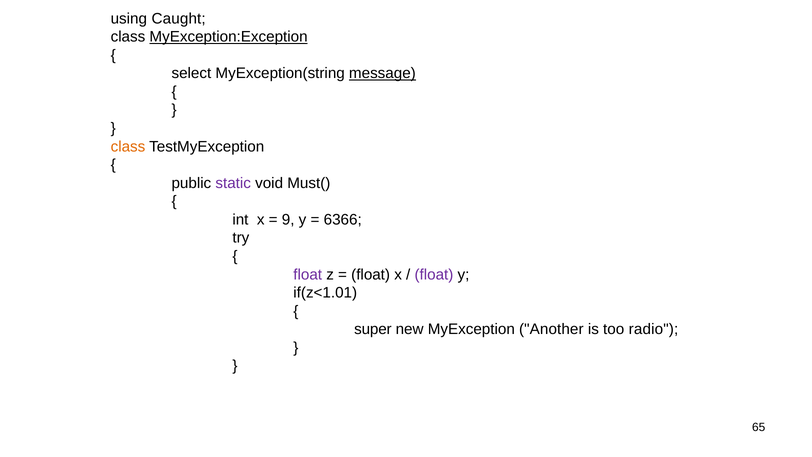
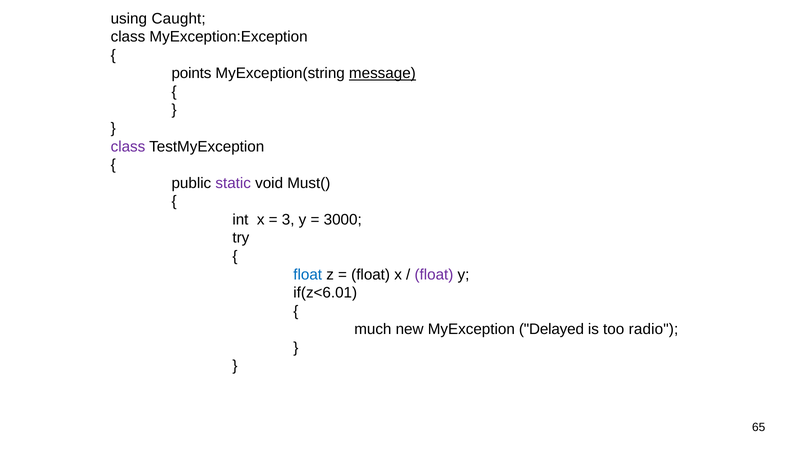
MyException:Exception underline: present -> none (229, 37)
select: select -> points (191, 73)
class colour: orange -> purple (128, 146)
9: 9 -> 3 (288, 220)
6366: 6366 -> 3000 (343, 220)
float colour: purple -> blue (308, 274)
if(z<1.01: if(z<1.01 -> if(z<6.01 (325, 293)
super: super -> much (373, 329)
Another: Another -> Delayed (551, 329)
